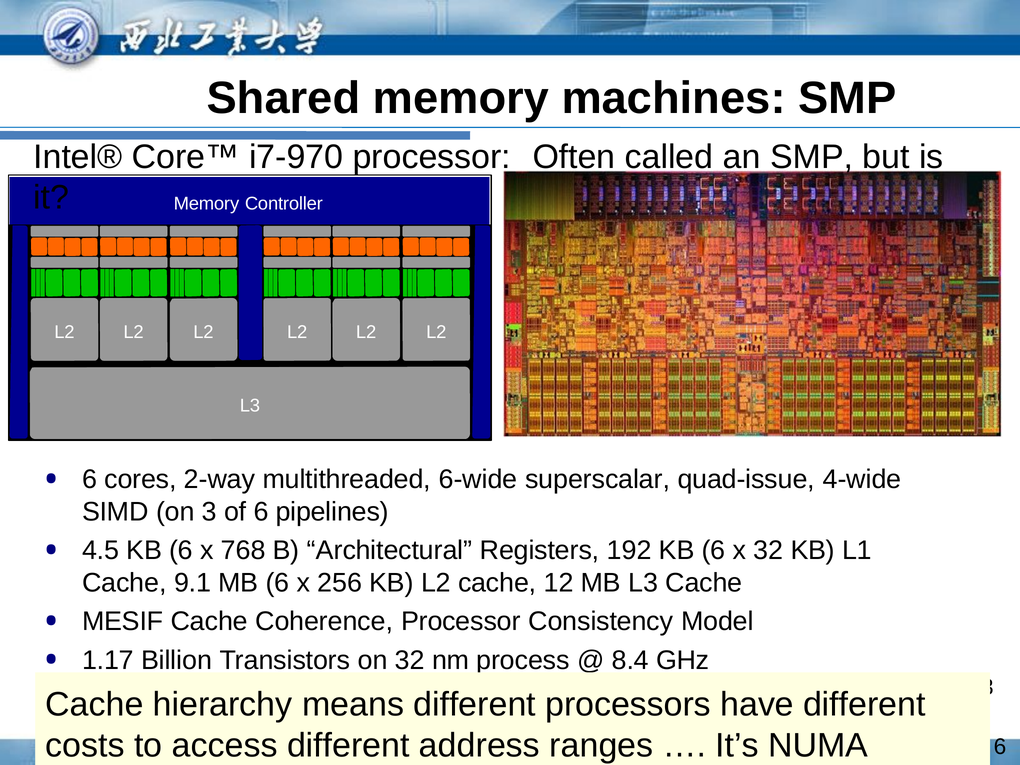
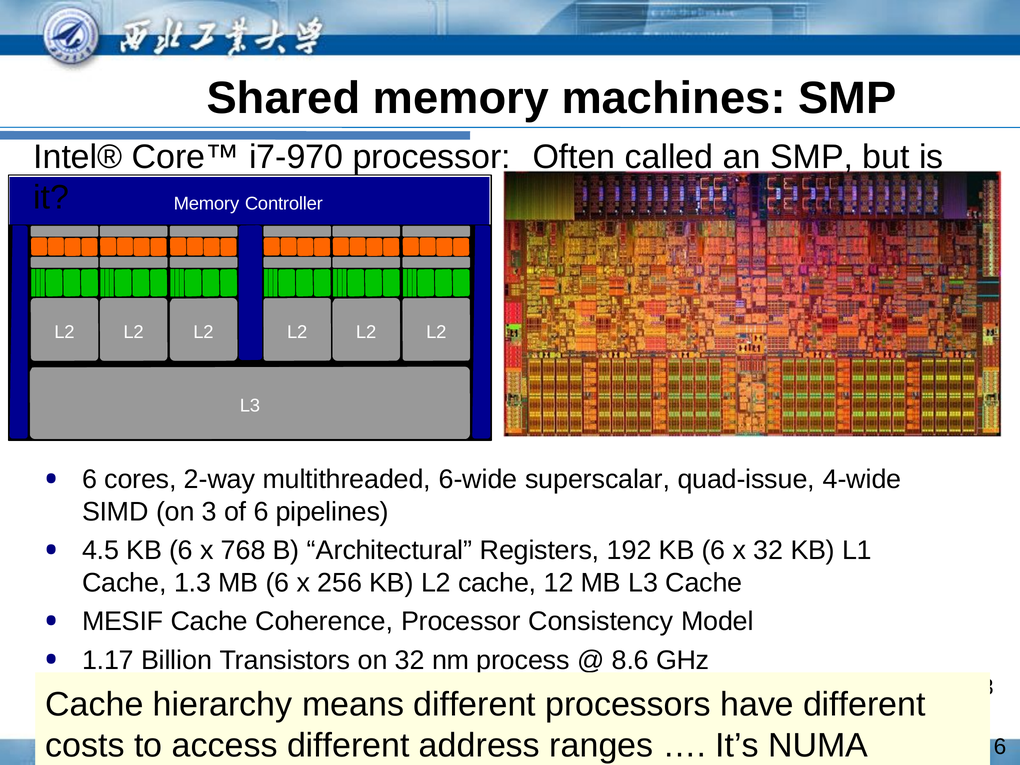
9.1: 9.1 -> 1.3 (193, 583)
8.4: 8.4 -> 8.6 (630, 660)
